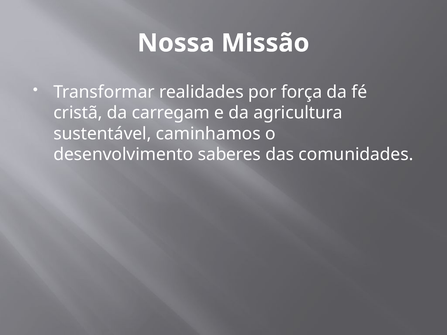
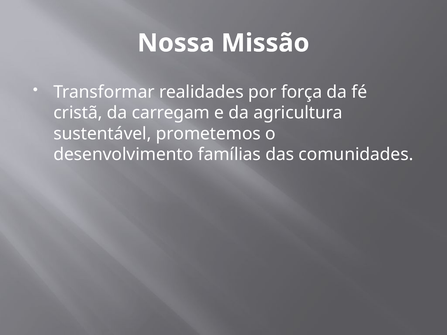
caminhamos: caminhamos -> prometemos (208, 134)
saberes: saberes -> famílias (229, 155)
